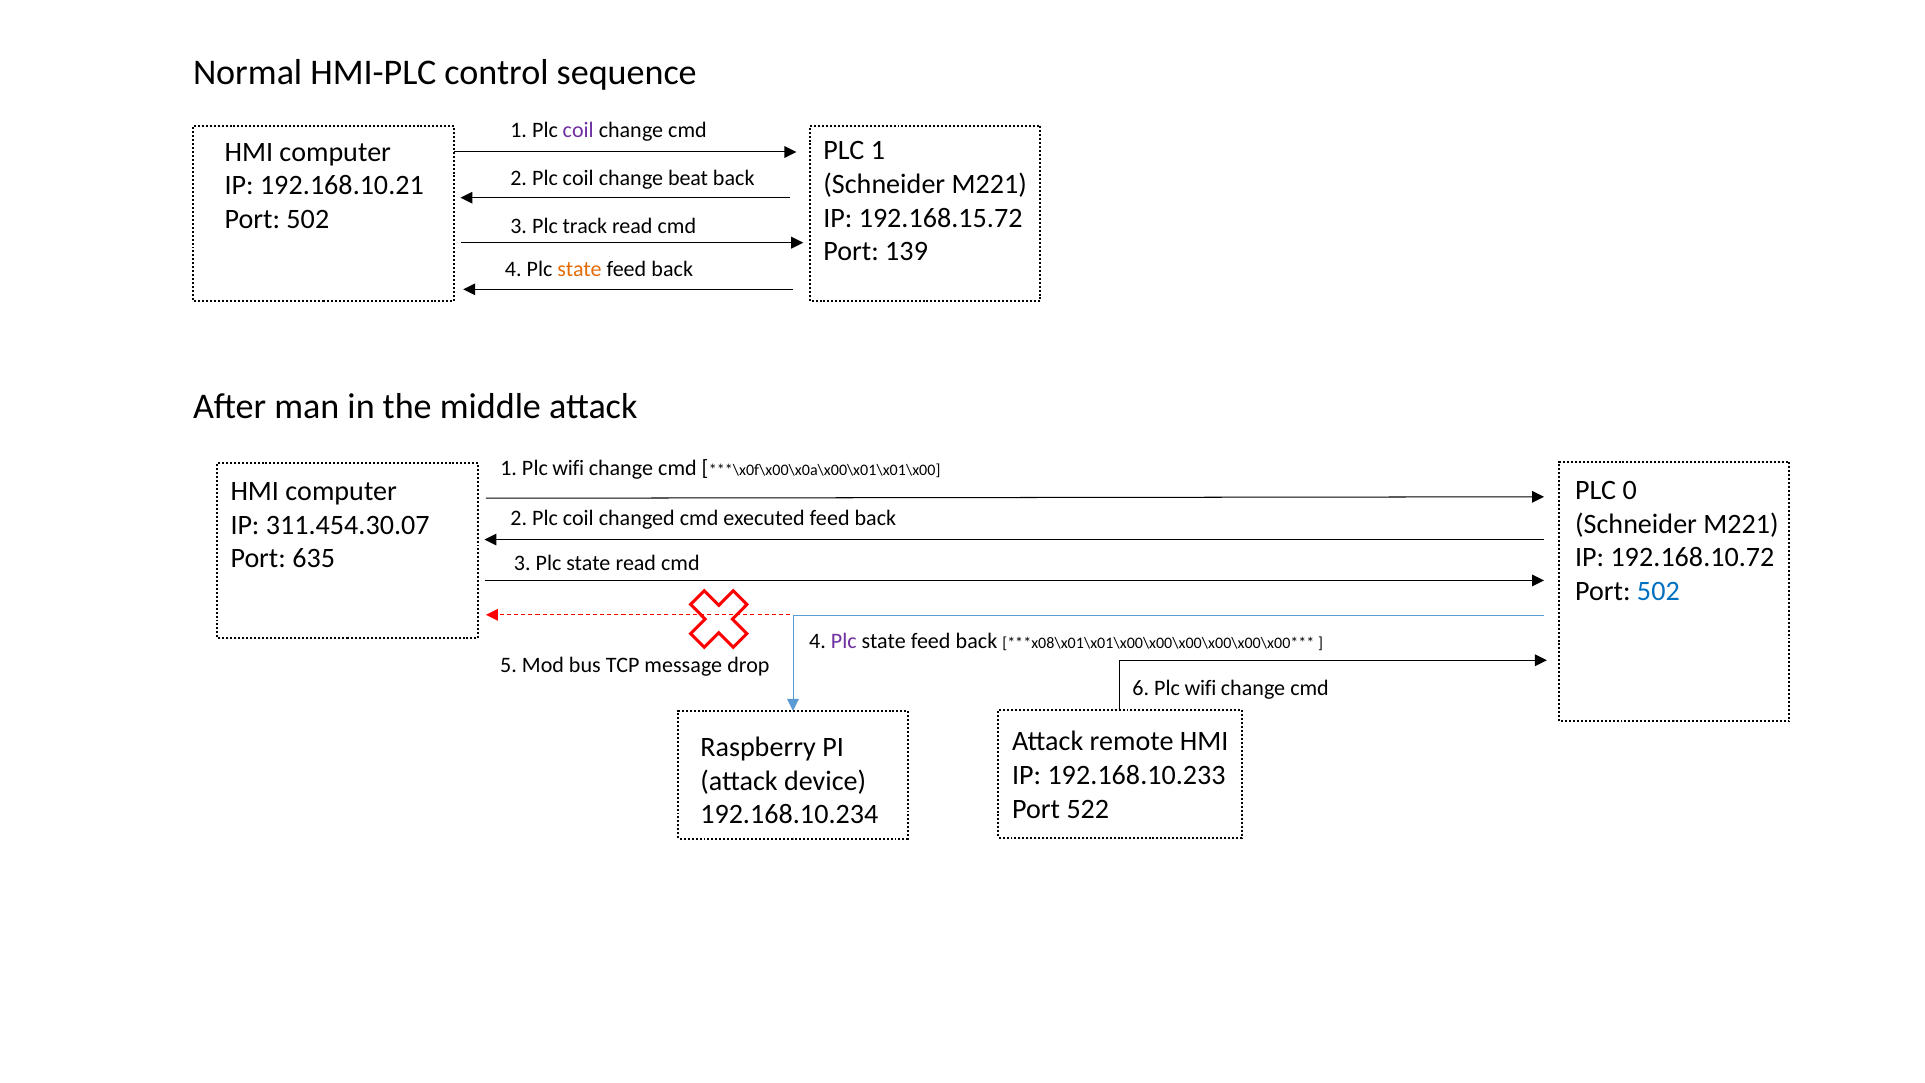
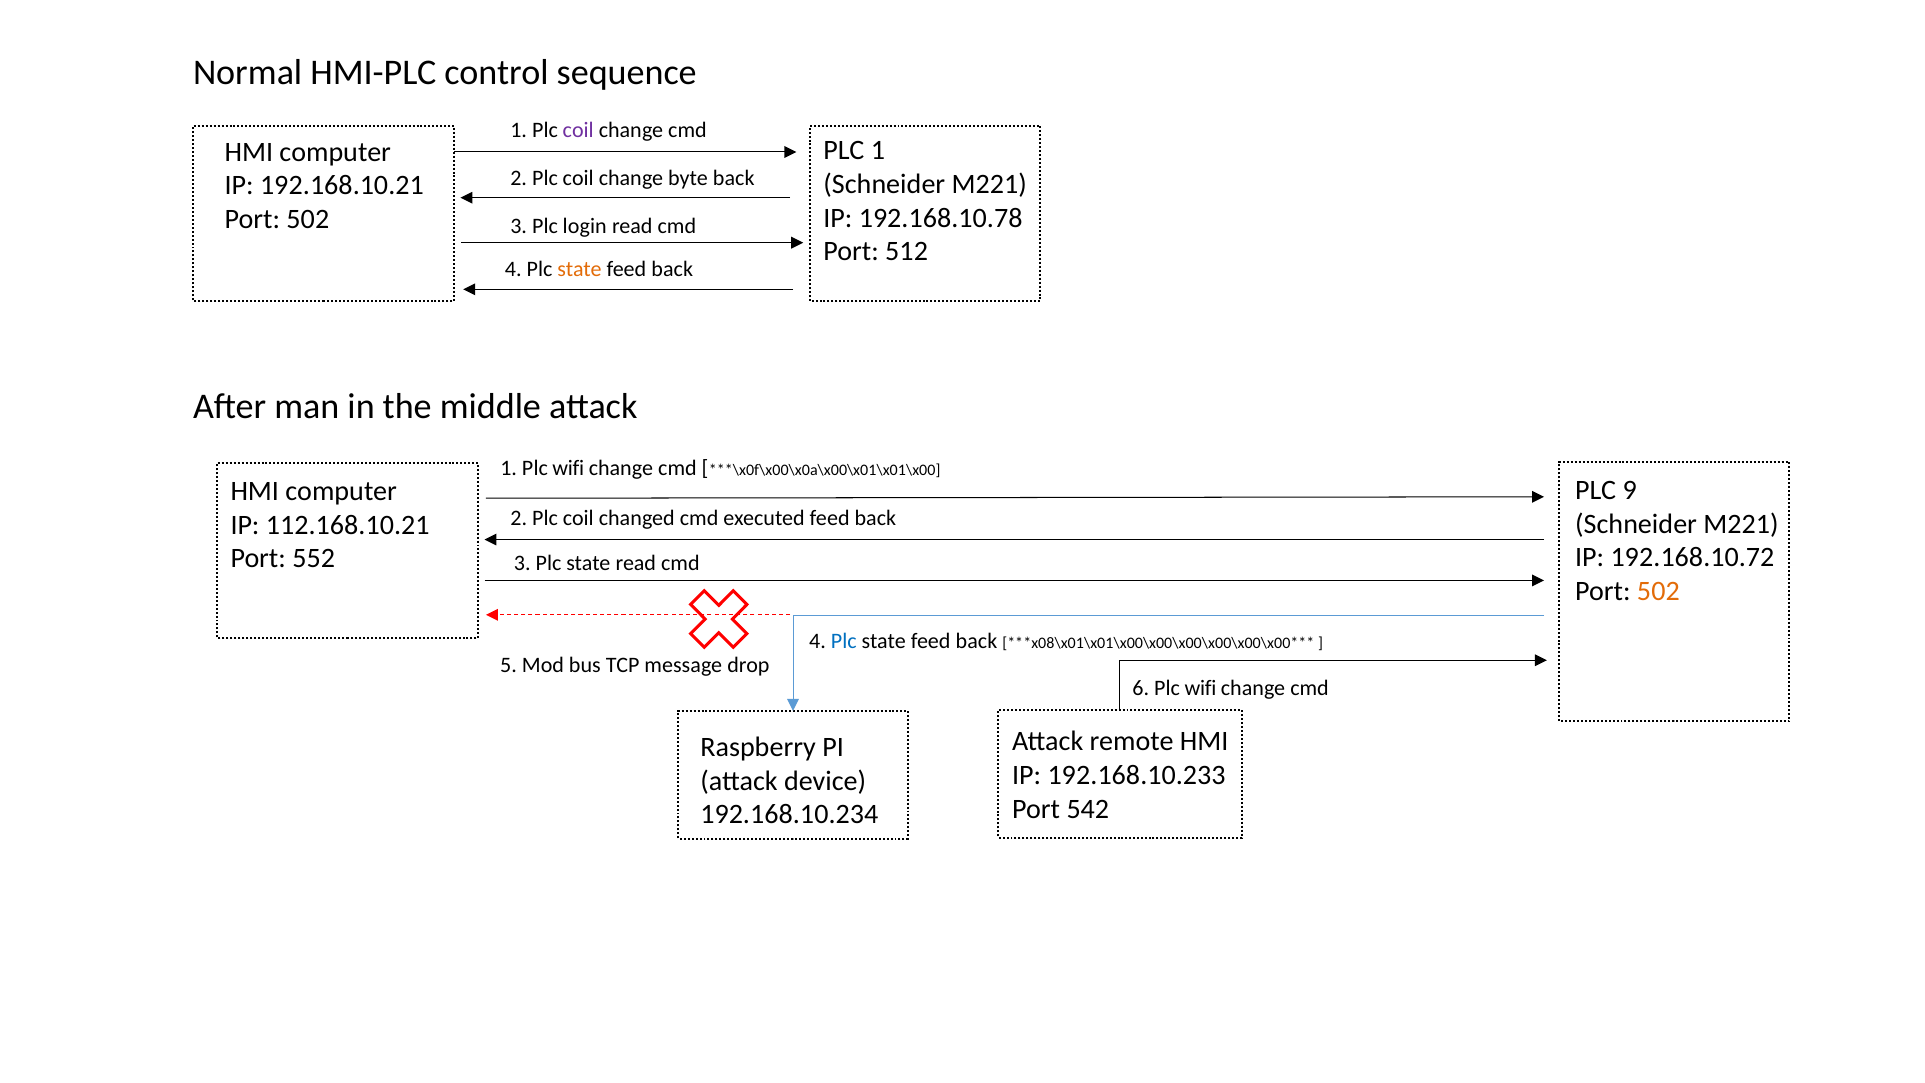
beat: beat -> byte (688, 178)
192.168.15.72: 192.168.15.72 -> 192.168.10.78 (941, 218)
track: track -> login (585, 226)
139: 139 -> 512 (907, 252)
0: 0 -> 9 (1630, 490)
311.454.30.07: 311.454.30.07 -> 112.168.10.21 (348, 525)
635: 635 -> 552 (314, 558)
502 colour: blue -> orange (1658, 591)
Plc colour: purple -> blue (844, 641)
522: 522 -> 542 (1088, 809)
